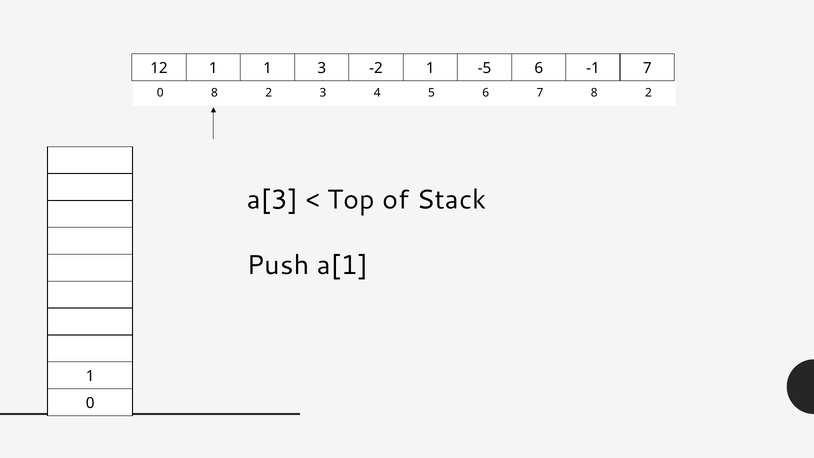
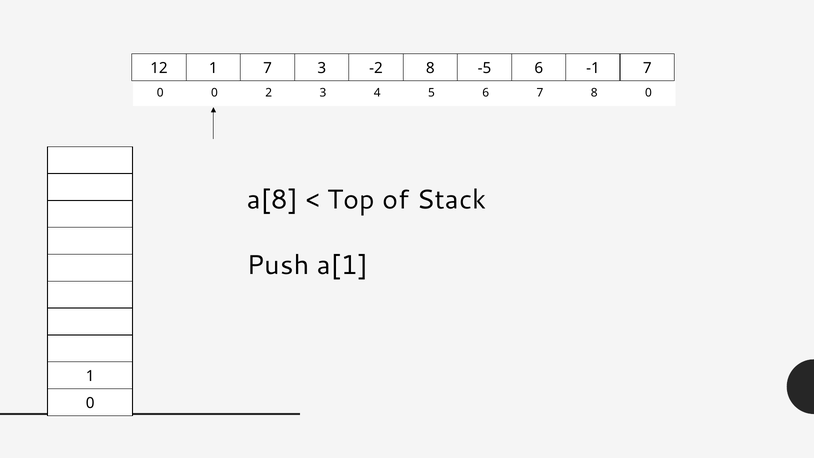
1 1: 1 -> 7 (268, 68)
-2 1: 1 -> 8 (430, 68)
0 8: 8 -> 0 (214, 93)
7 8 2: 2 -> 0 (648, 93)
a[3: a[3 -> a[8 (272, 200)
